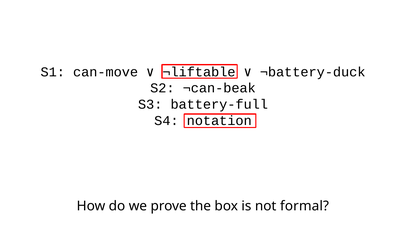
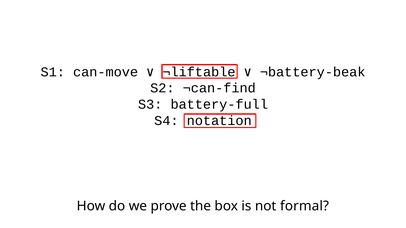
¬battery-duck: ¬battery-duck -> ¬battery-beak (313, 72)
¬can-beak: ¬can-beak -> ¬can-find (219, 88)
